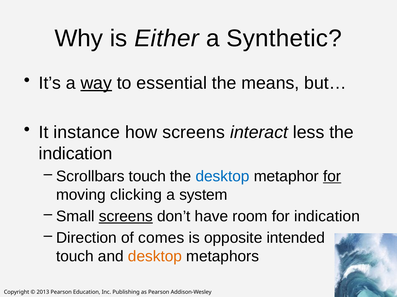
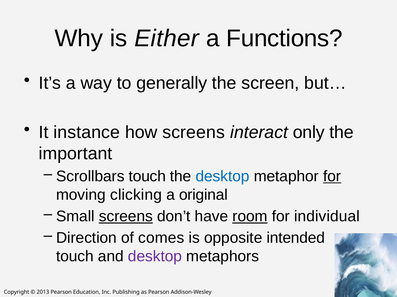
Synthetic: Synthetic -> Functions (284, 38)
way underline: present -> none (96, 83)
essential: essential -> generally (172, 83)
means: means -> screen (270, 83)
less: less -> only (309, 133)
indication: indication -> important (76, 154)
system: system -> original (203, 195)
room underline: none -> present (250, 217)
for indication: indication -> individual (327, 217)
desktop colour: orange -> purple (155, 257)
